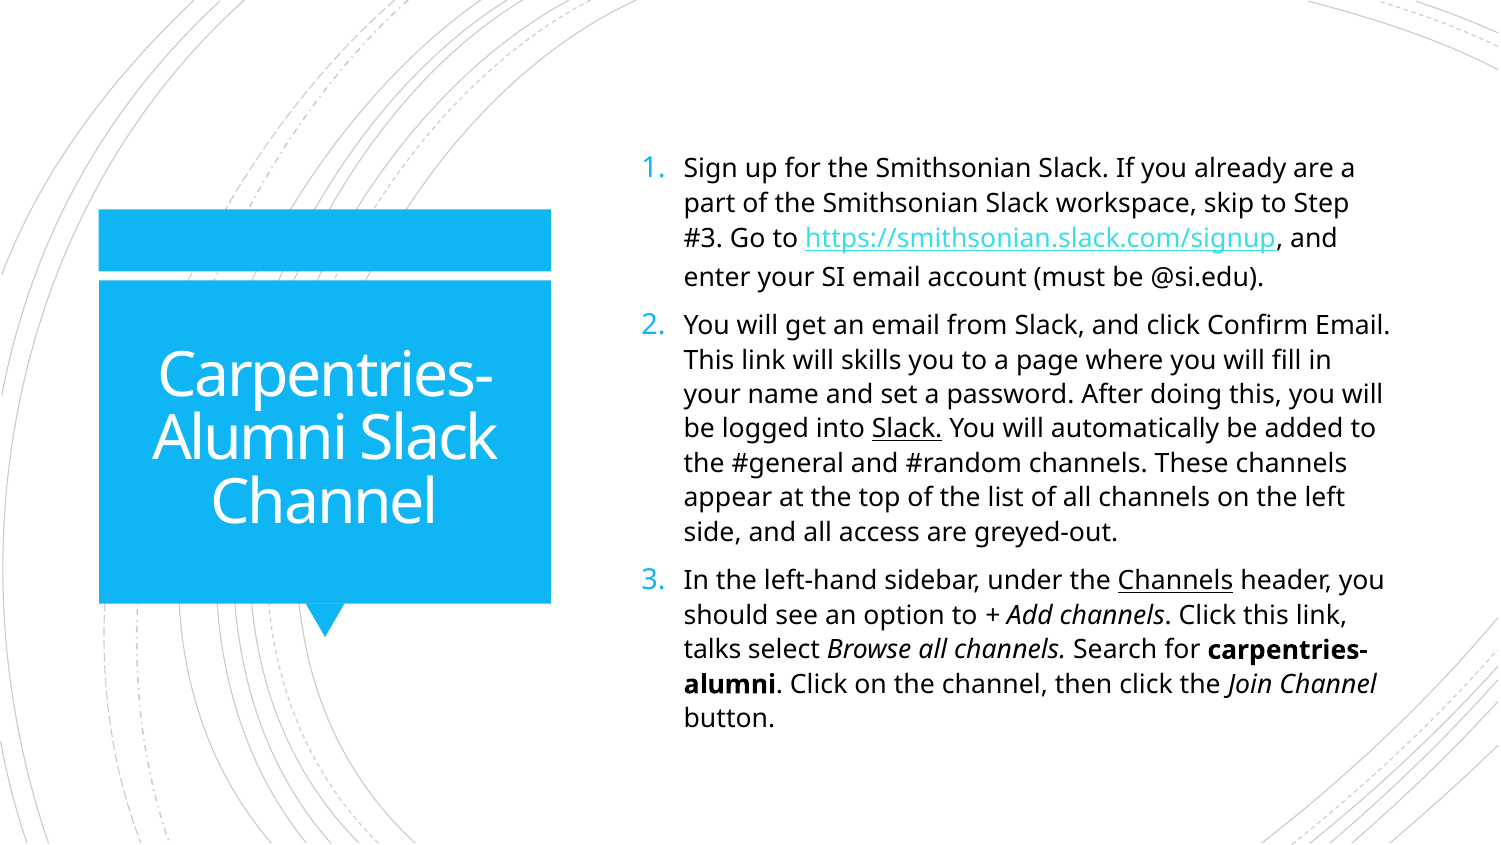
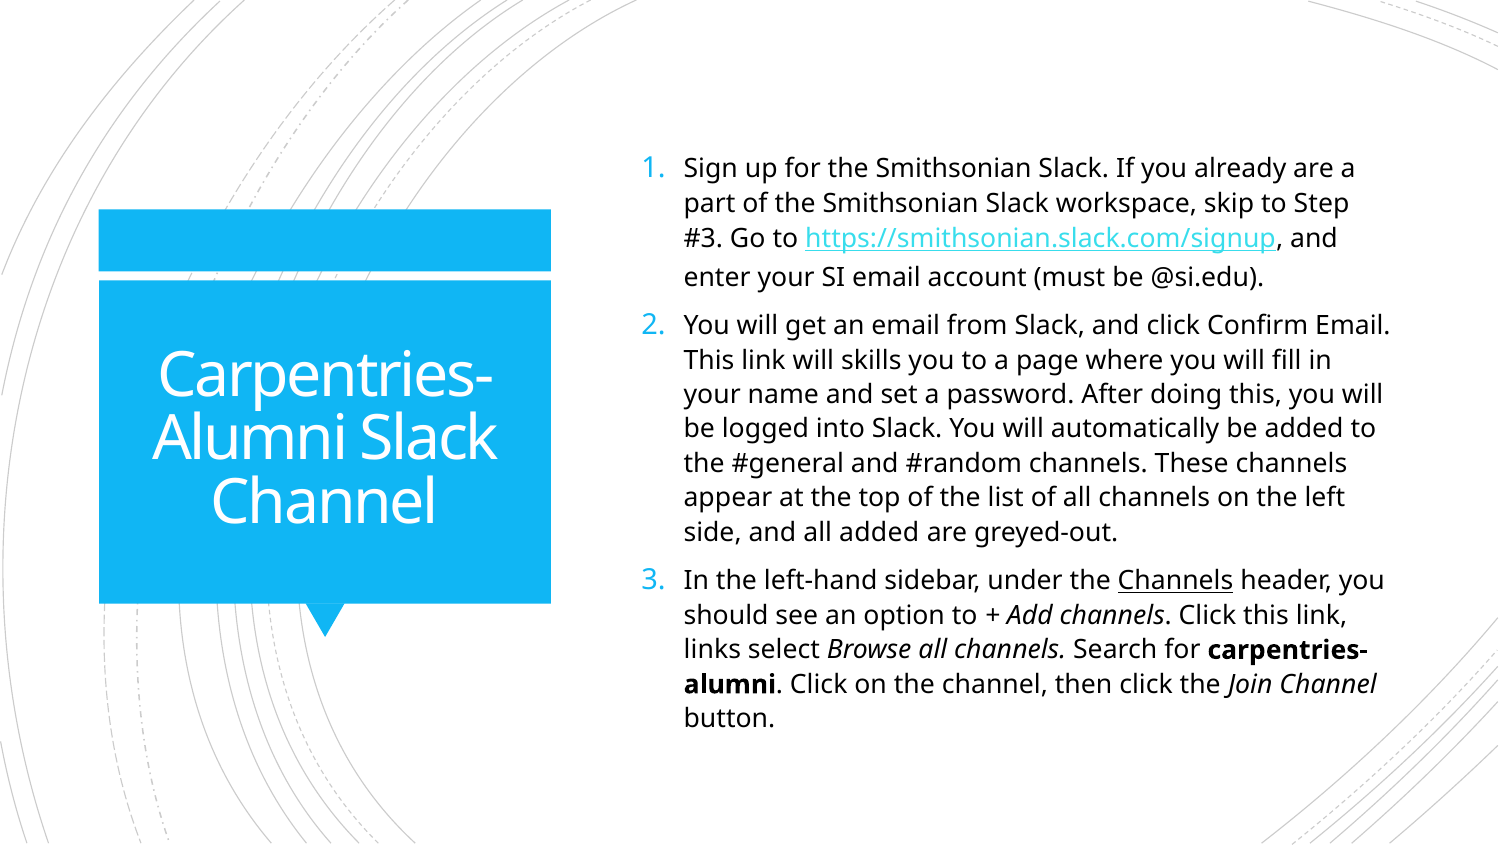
Slack underline: present -> none (907, 429)
all access: access -> added (879, 532)
talks: talks -> links (712, 650)
